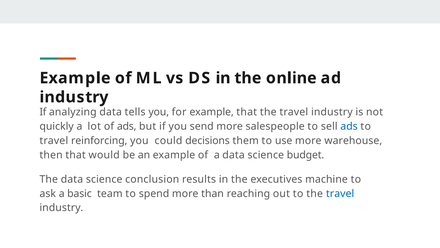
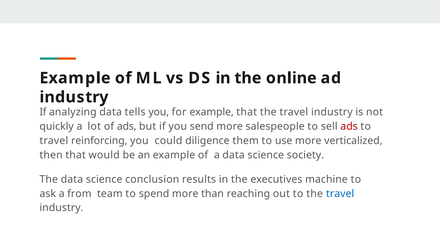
ads colour: blue -> red (349, 126)
decisions: decisions -> diligence (207, 140)
warehouse: warehouse -> verticalized (353, 140)
budget: budget -> society (305, 155)
basic: basic -> from (79, 193)
